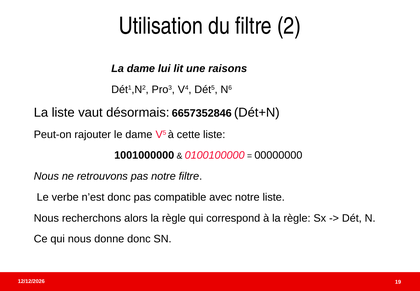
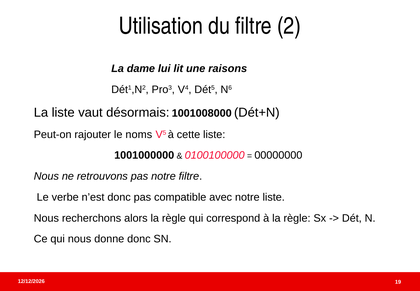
6657352846: 6657352846 -> 1001008000 (202, 113)
le dame: dame -> noms (139, 134)
